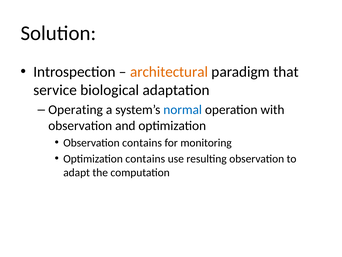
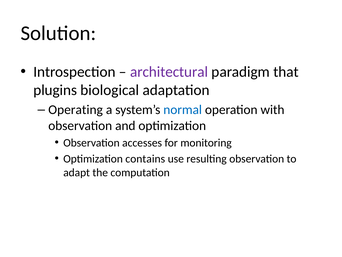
architectural colour: orange -> purple (169, 72)
service: service -> plugins (55, 90)
Observation contains: contains -> accesses (142, 143)
